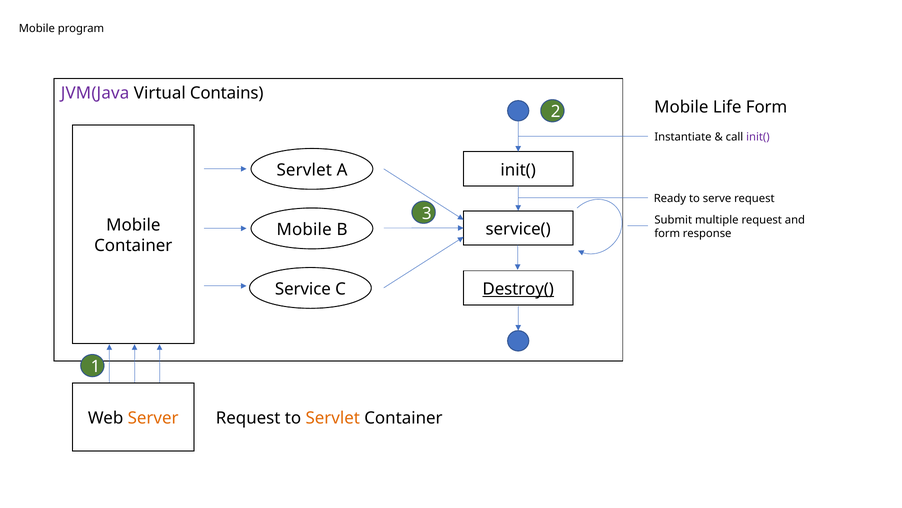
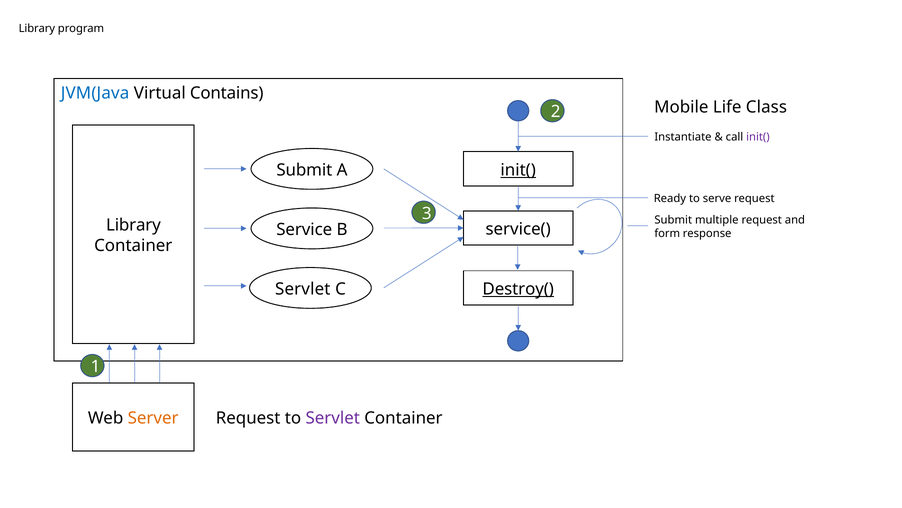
Mobile: Mobile -> Library (37, 28)
JVM(Java colour: purple -> blue (95, 93)
Life Form: Form -> Class (766, 107)
Servlet: Servlet -> Submit (304, 170)
init( underline: none -> present (518, 170)
Mobile: Mobile -> Library (133, 225)
Mobile: Mobile -> Service (304, 229)
Service: Service -> Servlet (303, 289)
Servlet colour: orange -> purple (333, 418)
